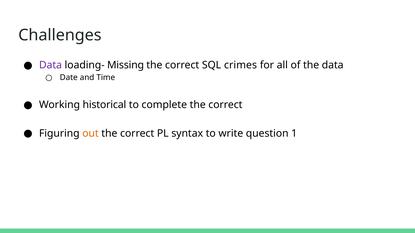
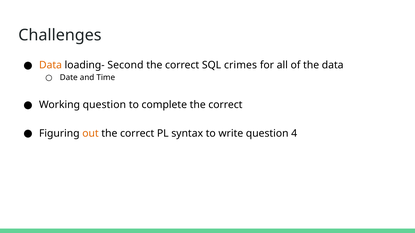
Data colour: purple -> orange (51, 65)
Missing: Missing -> Second (125, 65)
Working historical: historical -> question (104, 105)
1: 1 -> 4 (294, 134)
